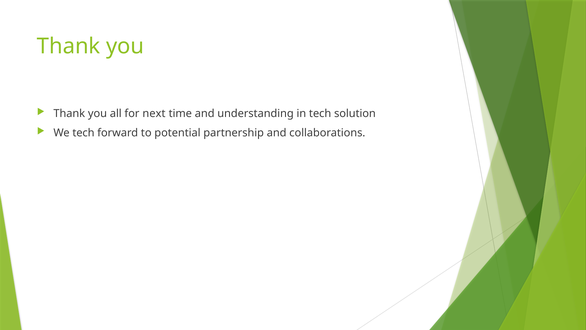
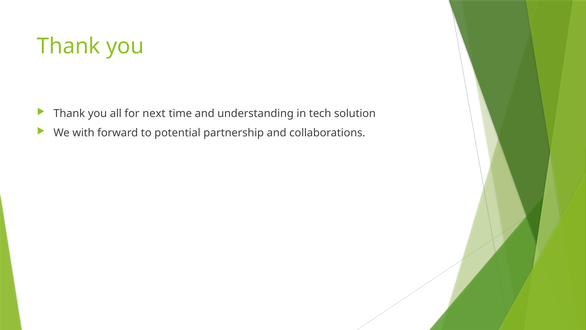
We tech: tech -> with (83, 133)
